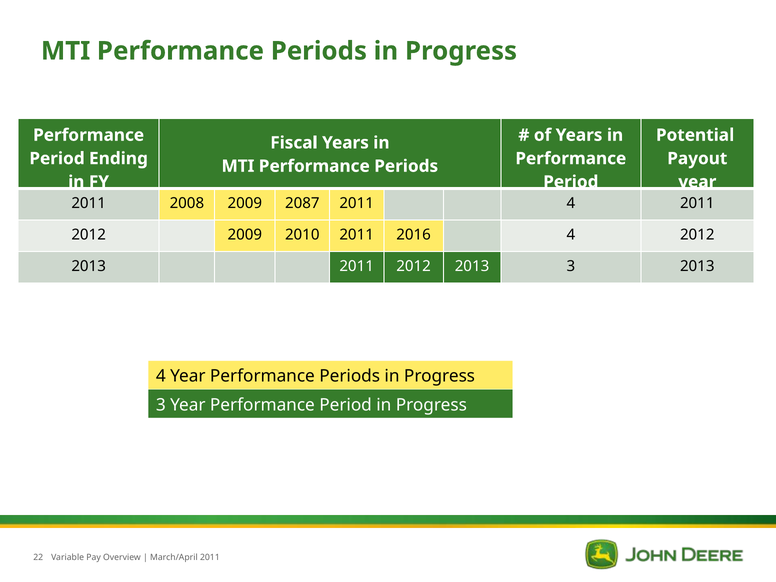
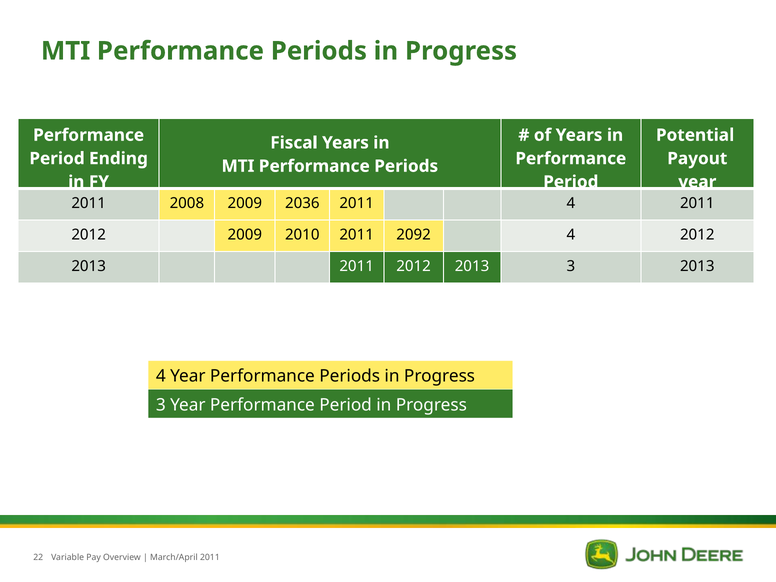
2087: 2087 -> 2036 (302, 203)
2016: 2016 -> 2092 (414, 235)
